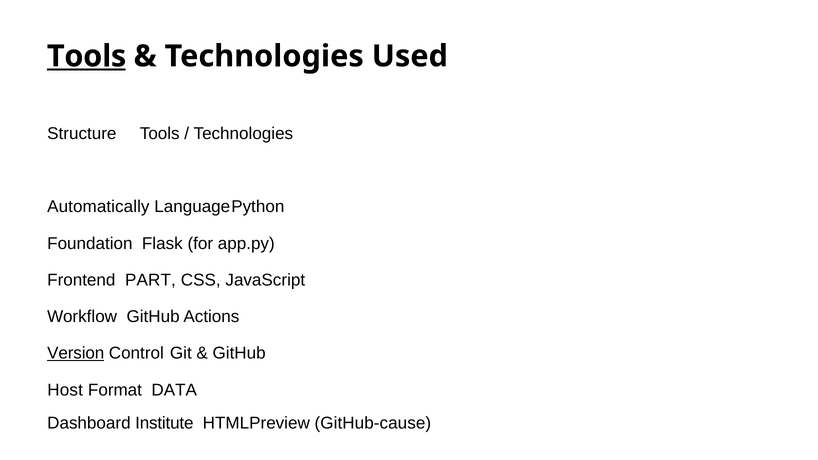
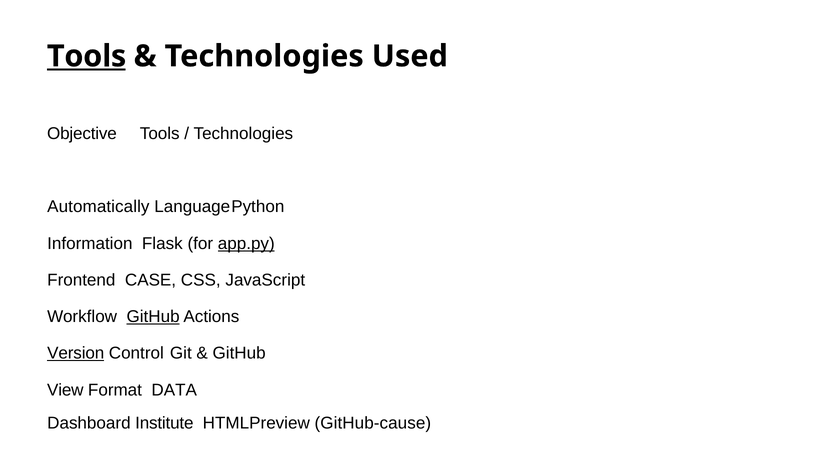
Structure: Structure -> Objective (82, 134)
Foundation: Foundation -> Information (90, 244)
app.py underline: none -> present (246, 244)
PART: PART -> CASE (151, 280)
GitHub underline: none -> present (153, 317)
Host: Host -> View (65, 390)
